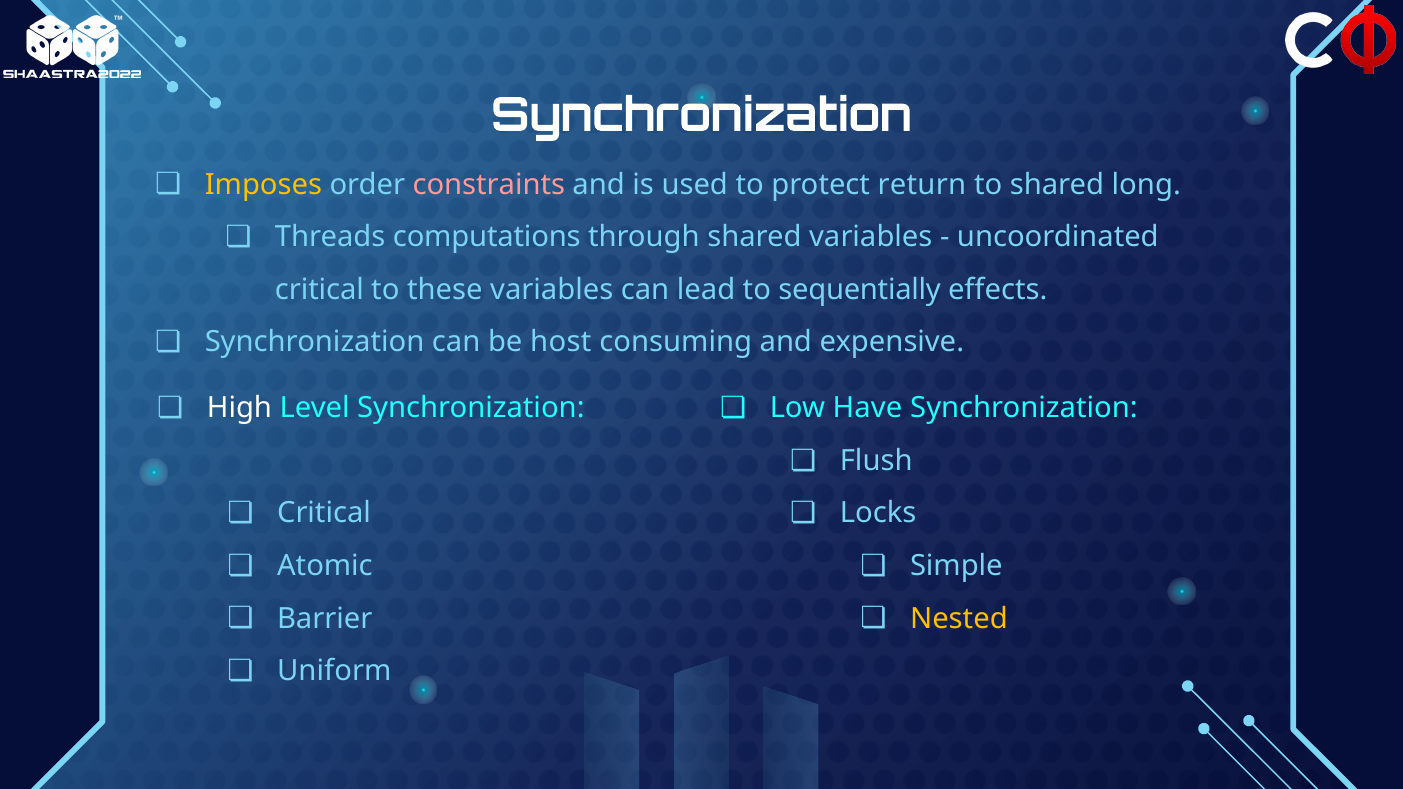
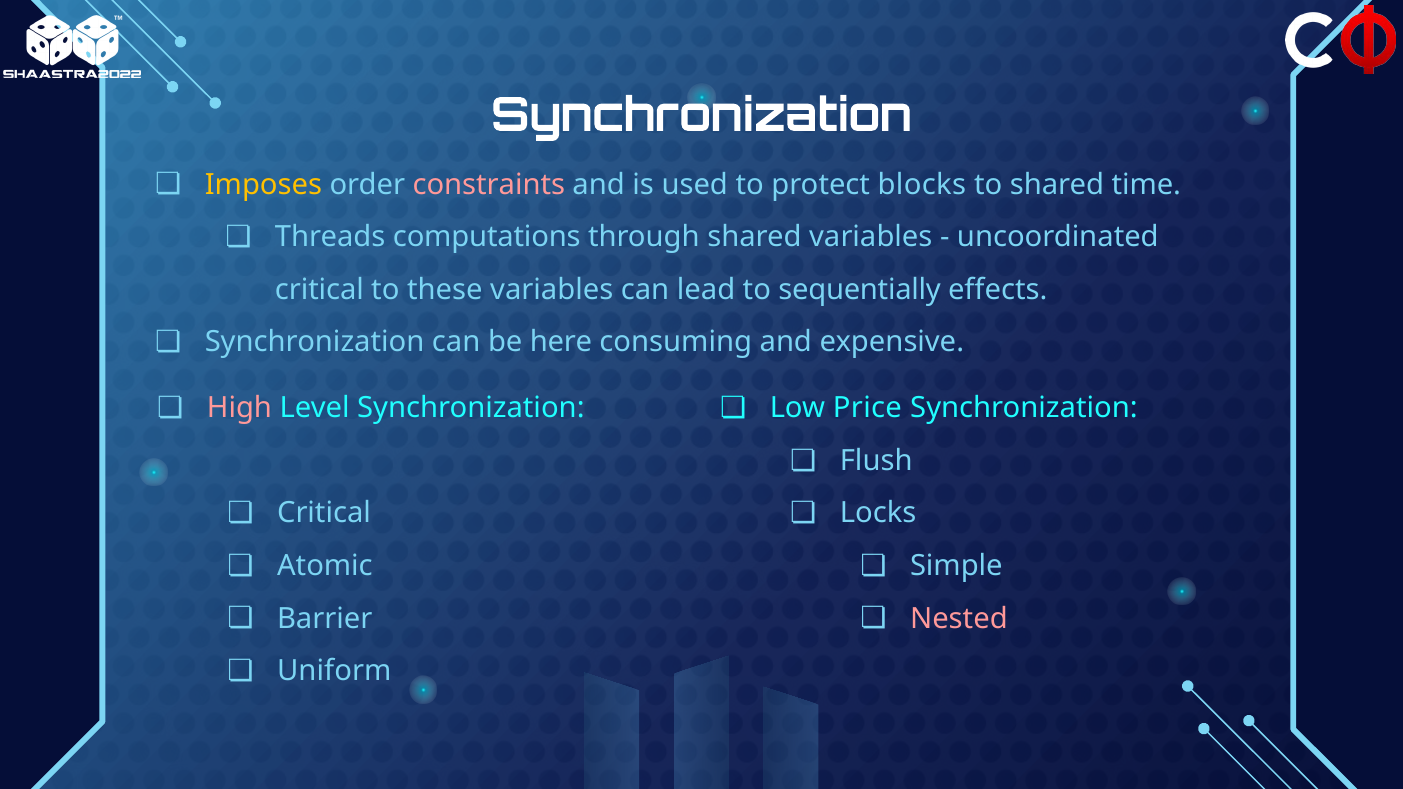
return: return -> blocks (922, 185)
long: long -> time (1146, 185)
host: host -> here (561, 342)
High colour: white -> pink (239, 408)
Have: Have -> Price (867, 408)
Nested colour: yellow -> pink (959, 619)
